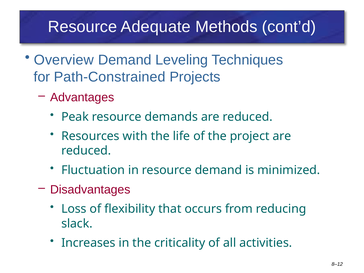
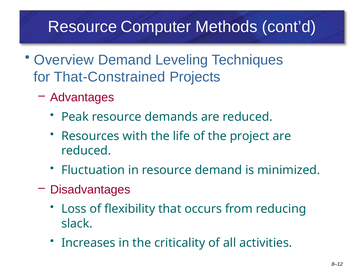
Adequate: Adequate -> Computer (156, 27)
Path-Constrained: Path-Constrained -> That-Constrained (110, 77)
